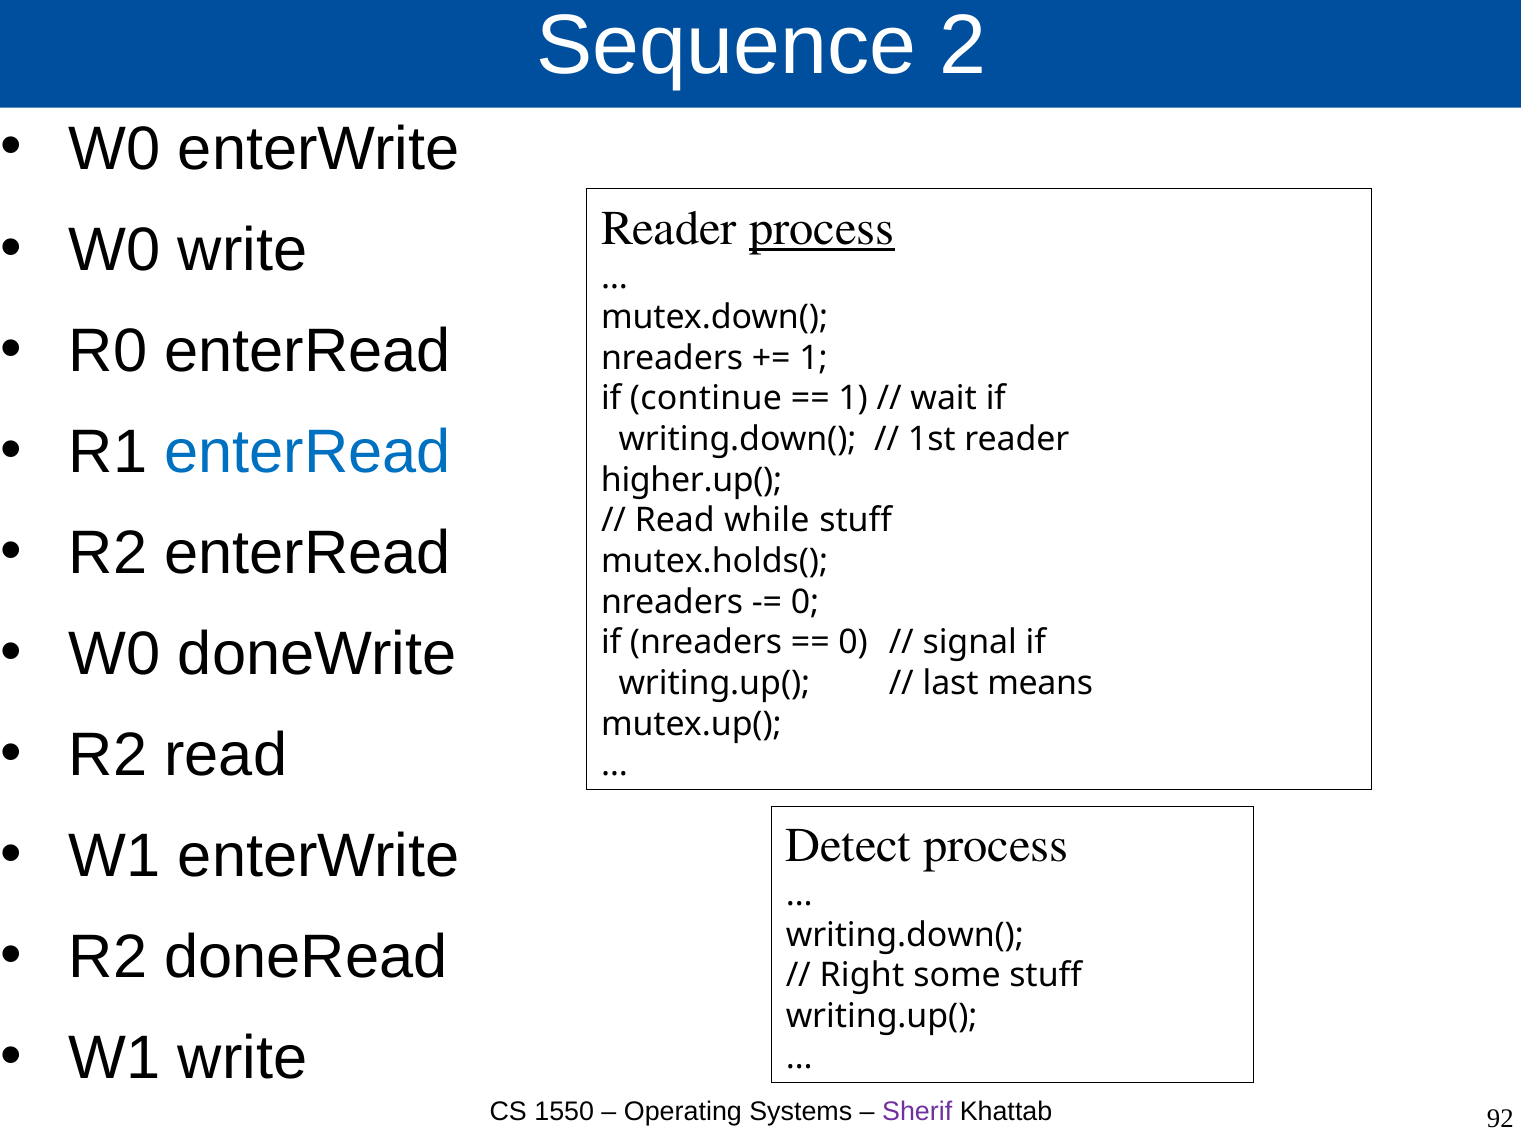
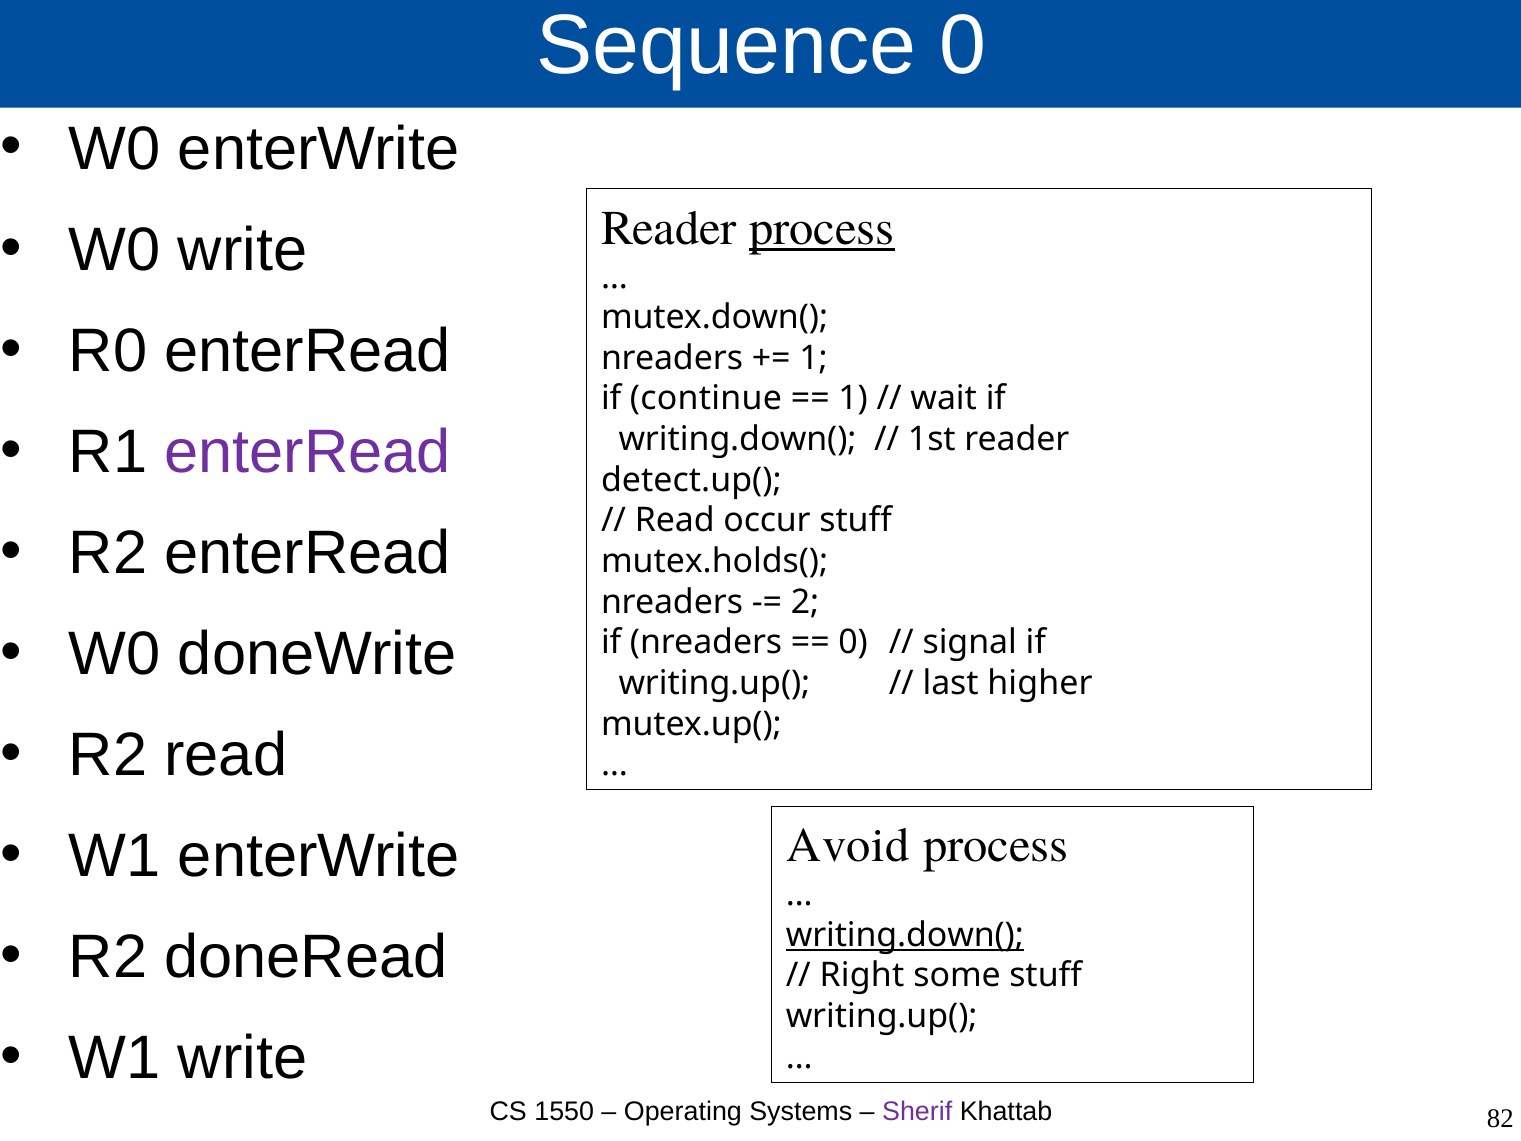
Sequence 2: 2 -> 0 (963, 45)
enterRead colour: blue -> purple (308, 452)
higher.up(: higher.up( -> detect.up( (691, 480)
while: while -> occur (767, 521)
0: 0 -> 2 (805, 602)
means: means -> higher (1040, 683)
Detect: Detect -> Avoid (848, 846)
writing.down( underline: none -> present (905, 935)
92: 92 -> 82 (1500, 1119)
